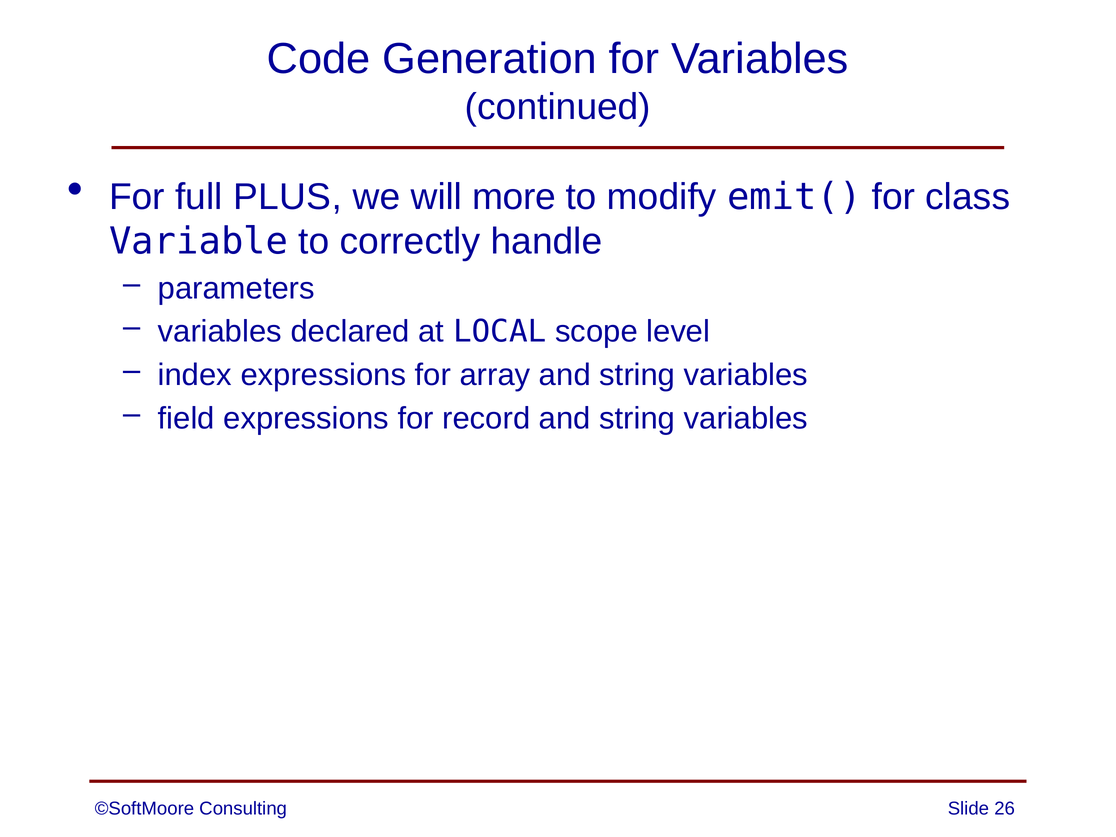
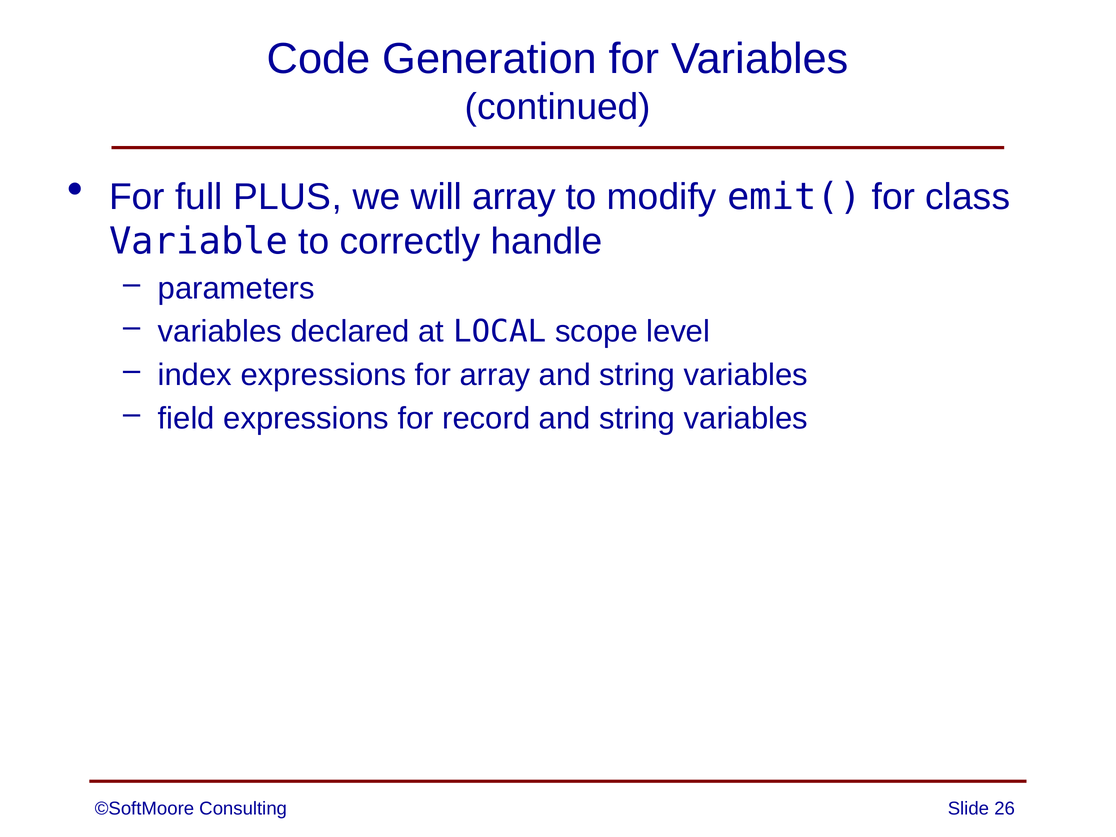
will more: more -> array (514, 197)
